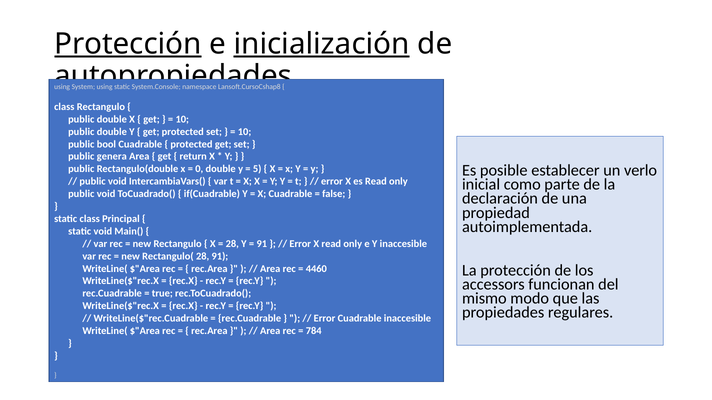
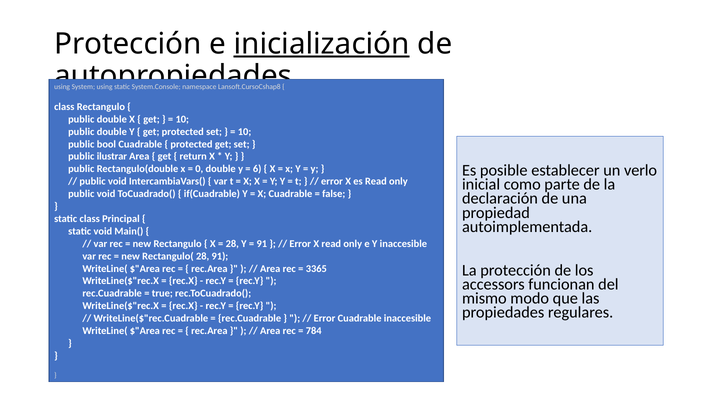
Protección underline: present -> none (128, 44)
genera: genera -> ilustrar (112, 157)
5: 5 -> 6 (257, 169)
4460: 4460 -> 3365 (316, 269)
